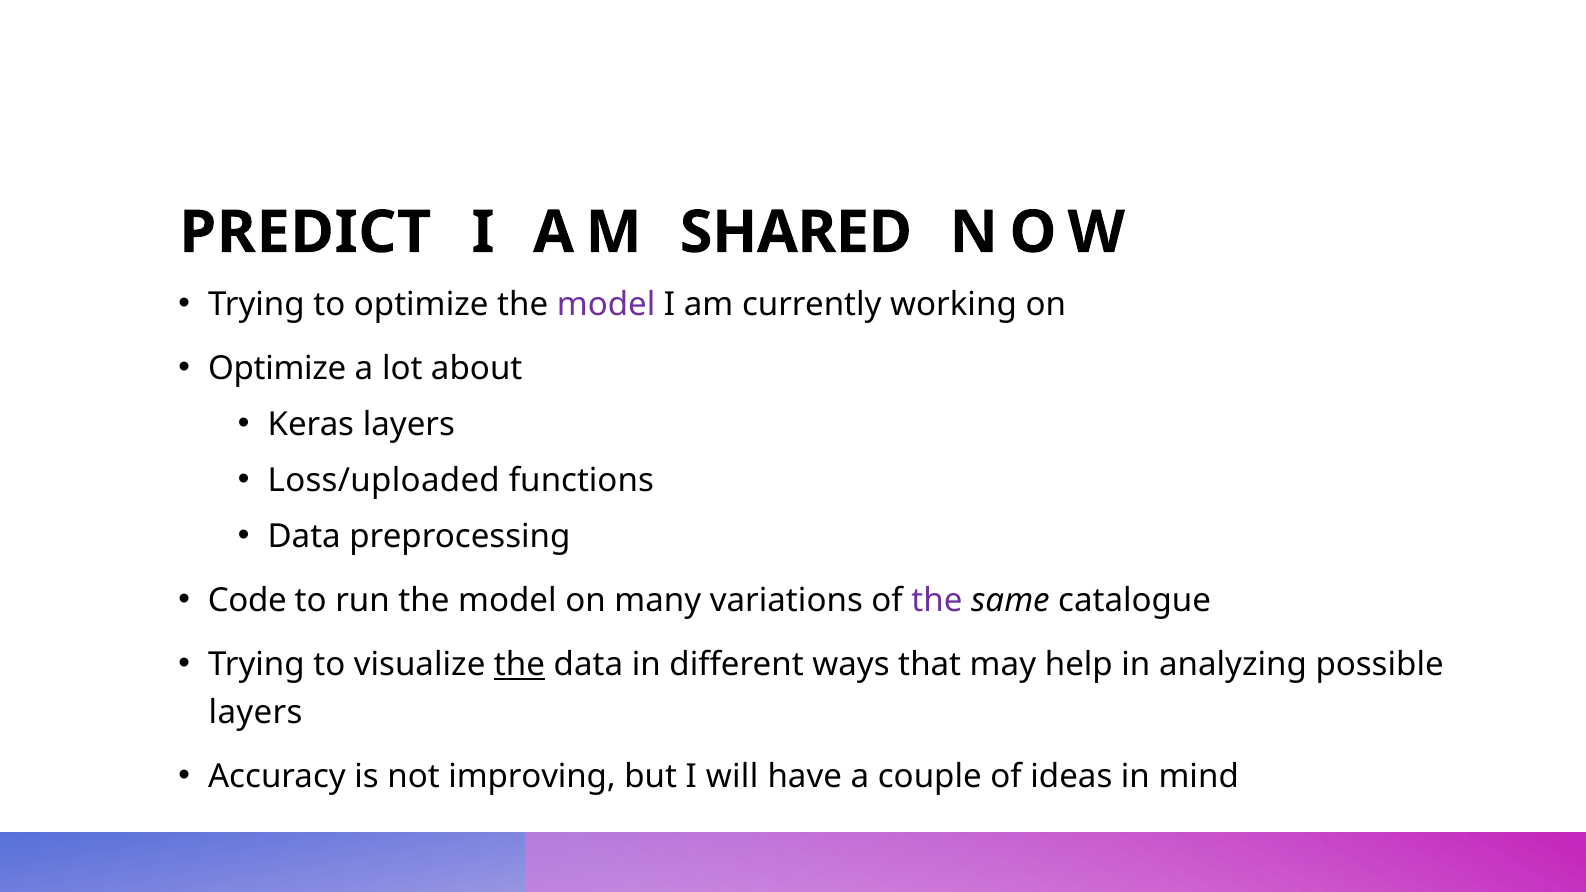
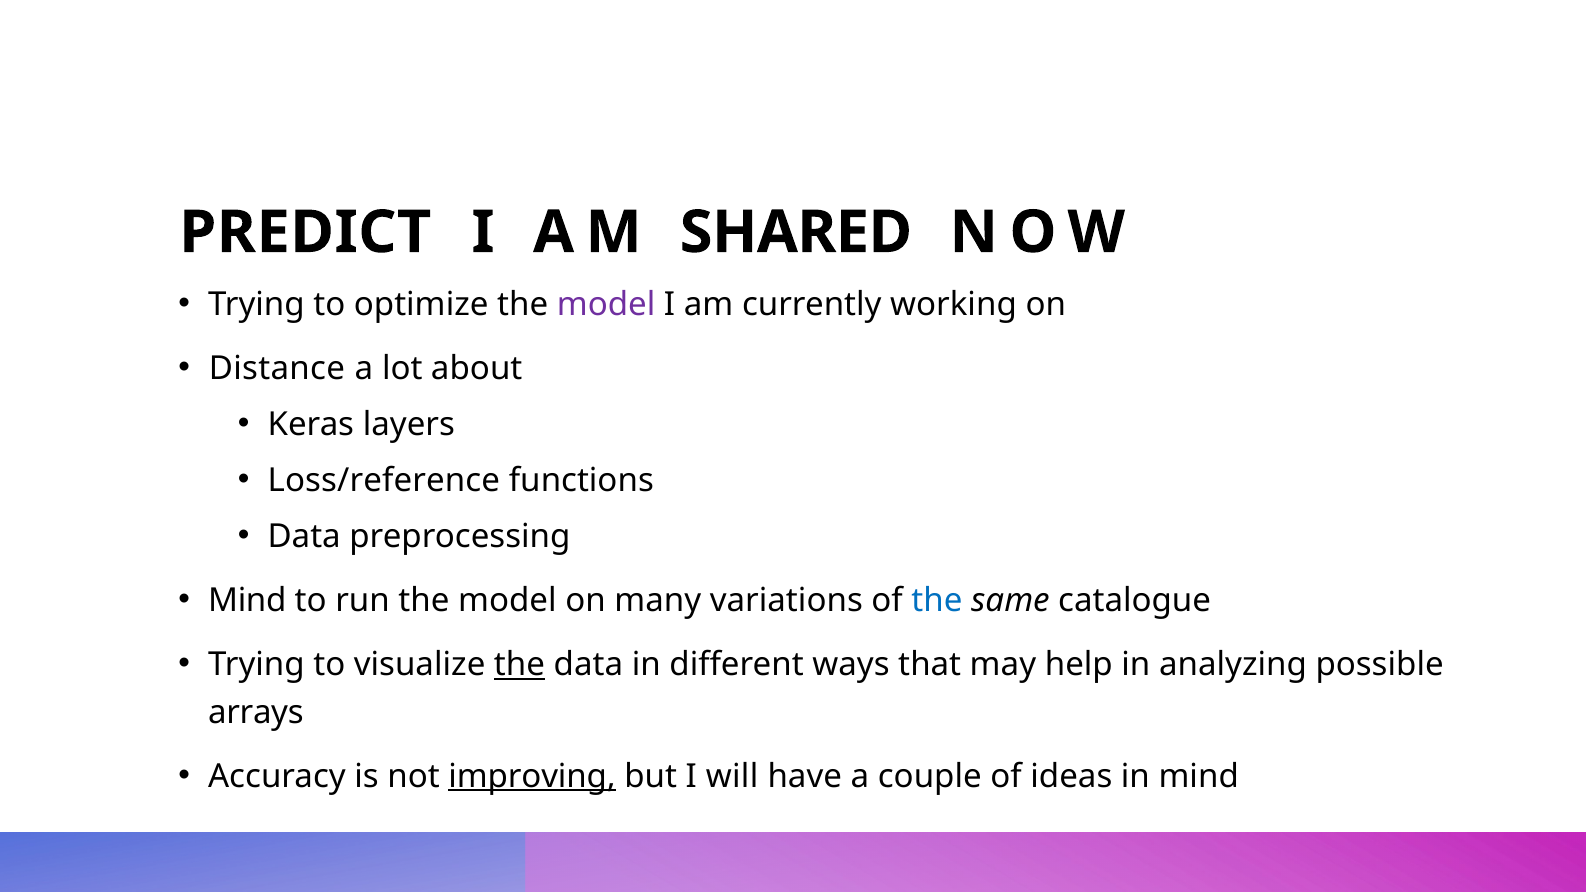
Optimize: Optimize -> Distance (277, 369)
Loss/uploaded: Loss/uploaded -> Loss/reference (384, 481)
Code: Code -> Mind (247, 601)
the colour: purple -> blue (937, 601)
layers: layers -> arrays (256, 712)
improving underline: none -> present (532, 776)
